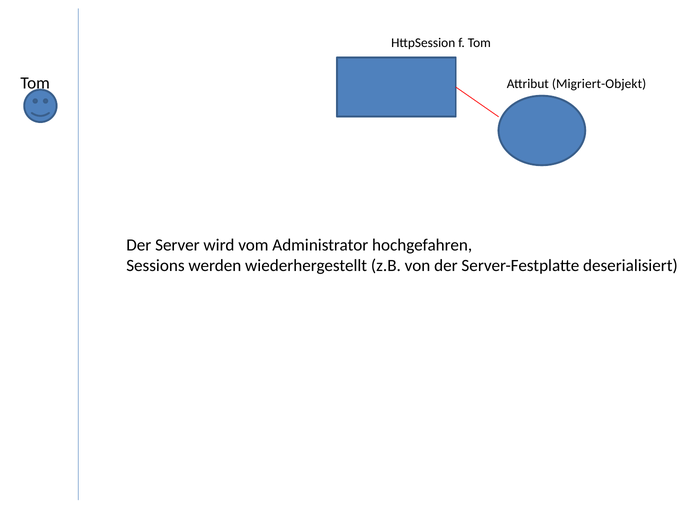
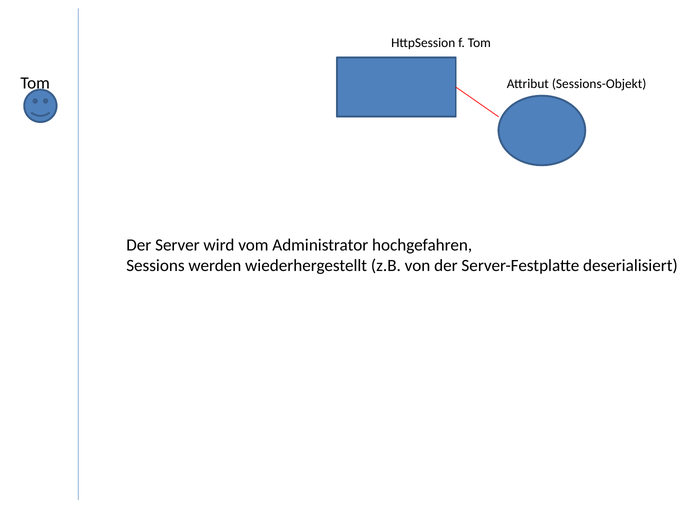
Migriert-Objekt: Migriert-Objekt -> Sessions-Objekt (599, 84)
